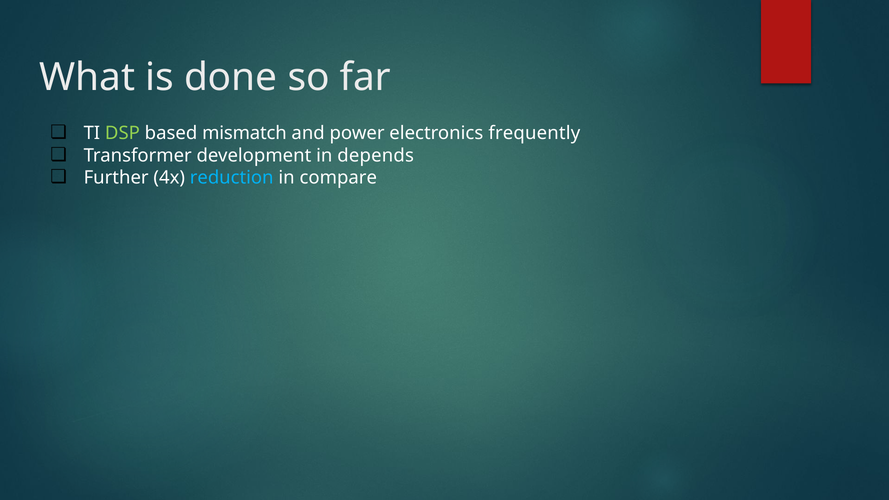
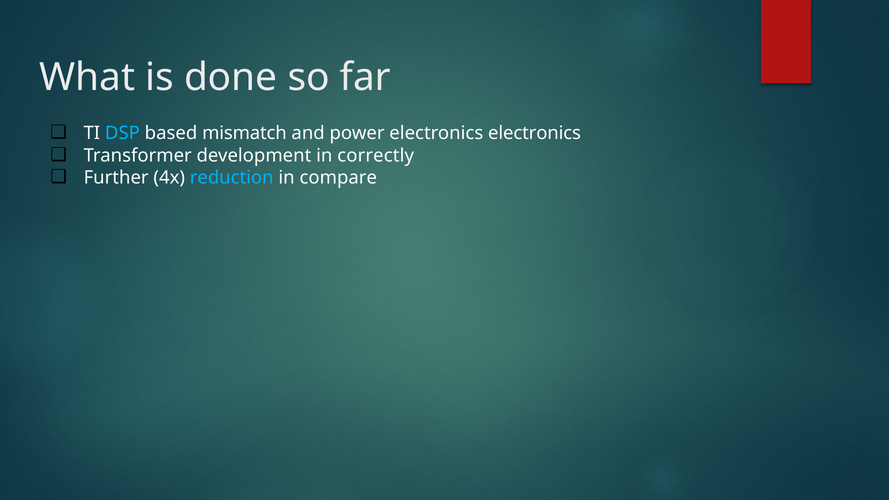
DSP colour: light green -> light blue (122, 133)
electronics frequently: frequently -> electronics (535, 133)
depends: depends -> correctly (376, 156)
